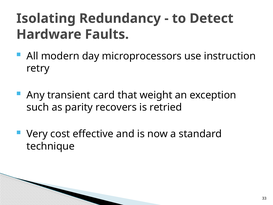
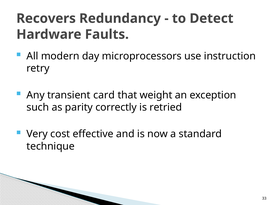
Isolating: Isolating -> Recovers (46, 18)
recovers: recovers -> correctly (116, 107)
